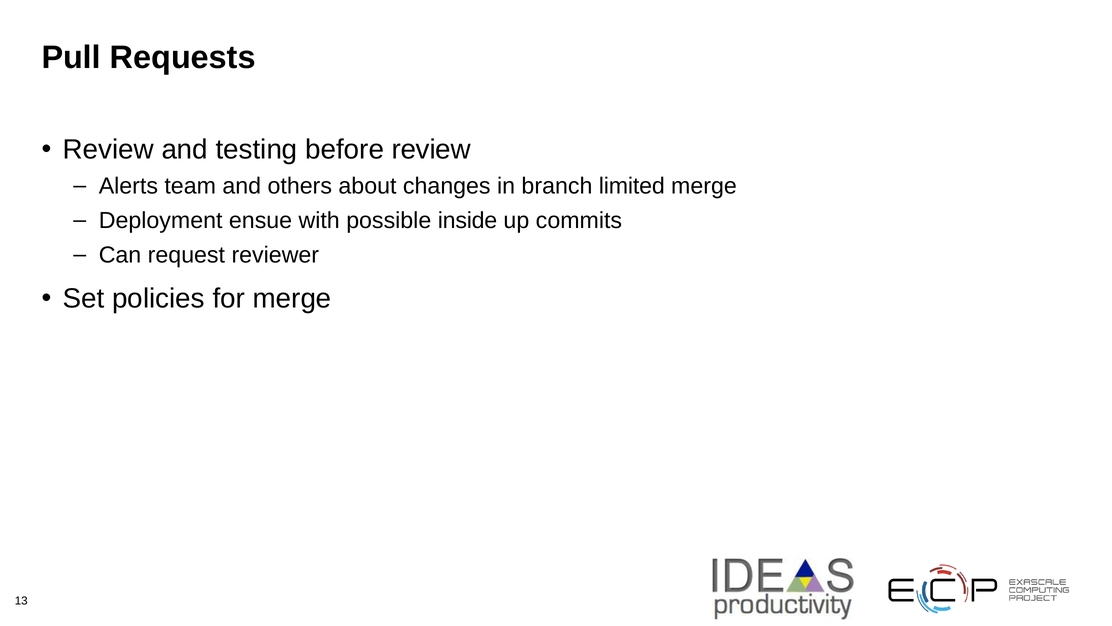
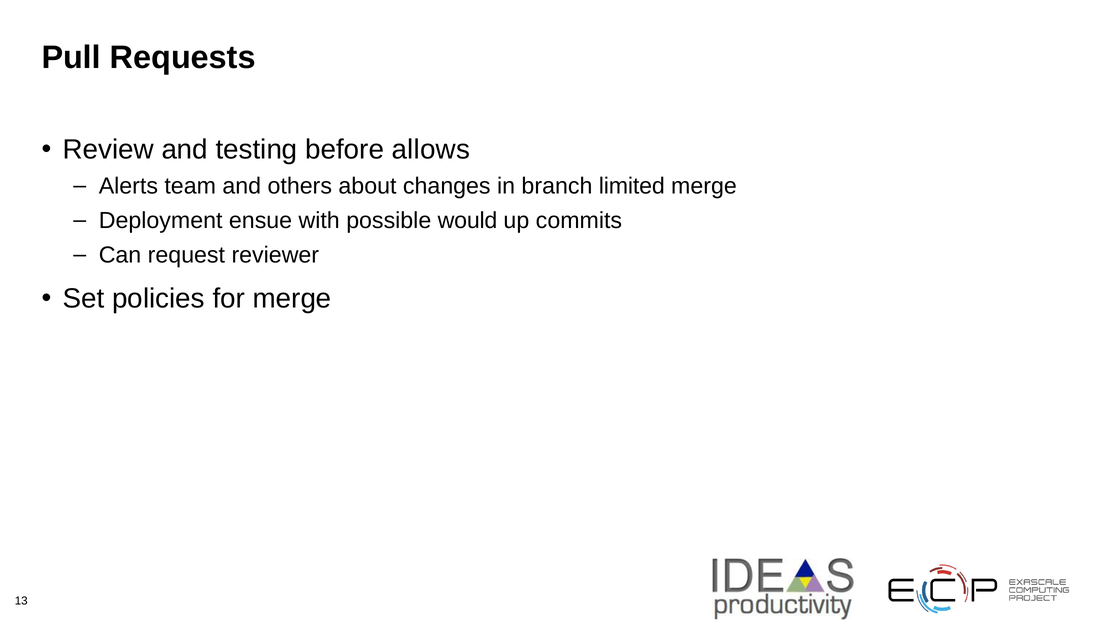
before review: review -> allows (431, 149)
inside: inside -> would (468, 220)
